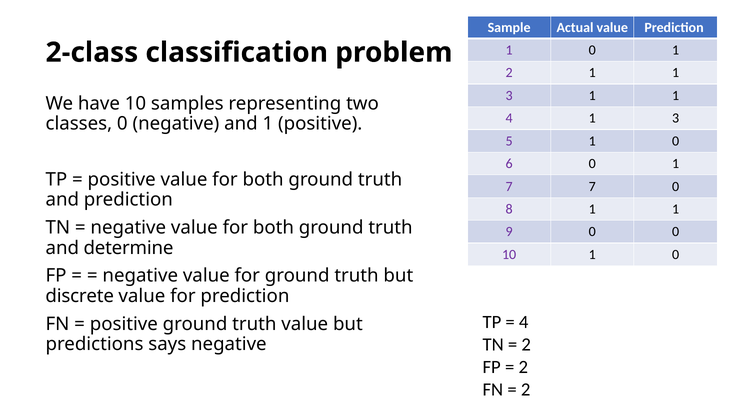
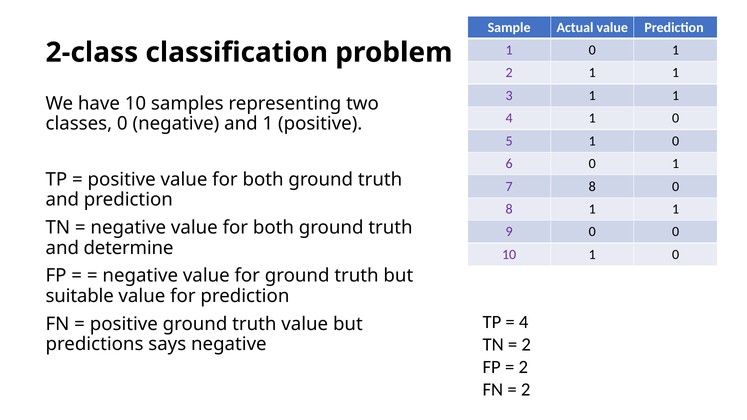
4 1 3: 3 -> 0 (676, 118)
7 7: 7 -> 8 (592, 187)
discrete: discrete -> suitable (80, 296)
